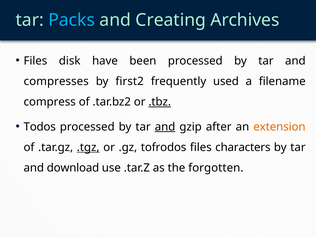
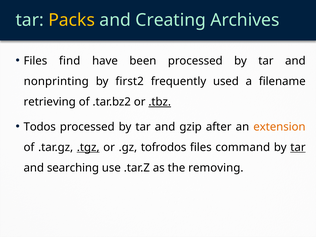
Packs colour: light blue -> yellow (72, 20)
disk: disk -> find (70, 61)
compresses: compresses -> nonprinting (56, 81)
compress: compress -> retrieving (50, 102)
and underline: present -> none (165, 127)
characters: characters -> command (243, 147)
tar underline: none -> present (298, 147)
download: download -> searching (73, 168)
forgotten: forgotten -> removing (216, 168)
